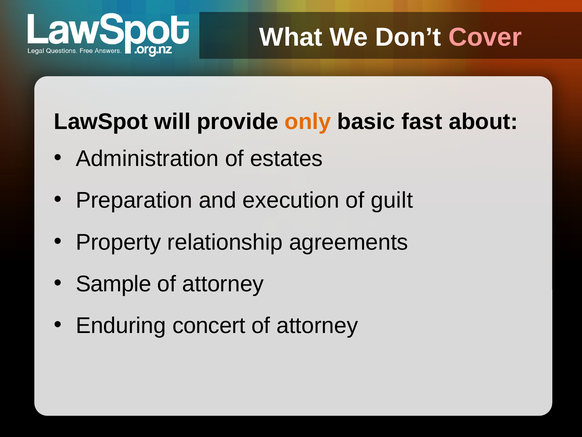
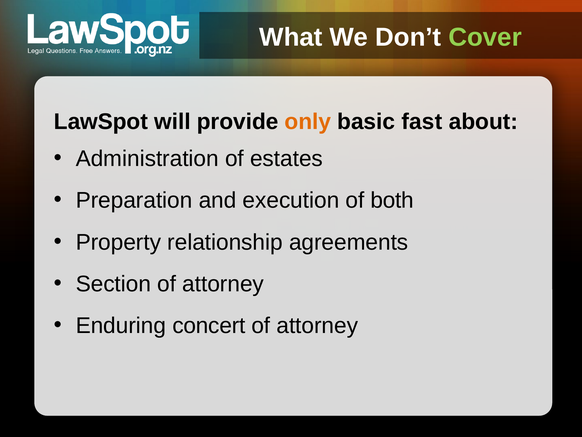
Cover colour: pink -> light green (485, 37)
guilt: guilt -> both (392, 200)
Sample: Sample -> Section (113, 284)
